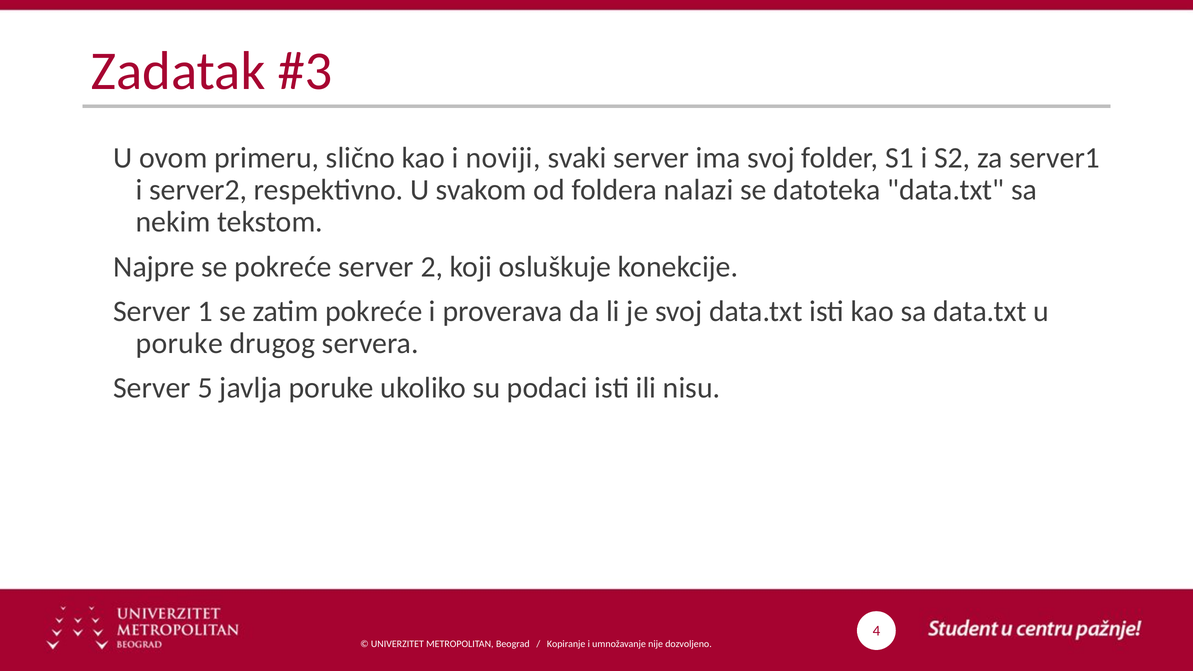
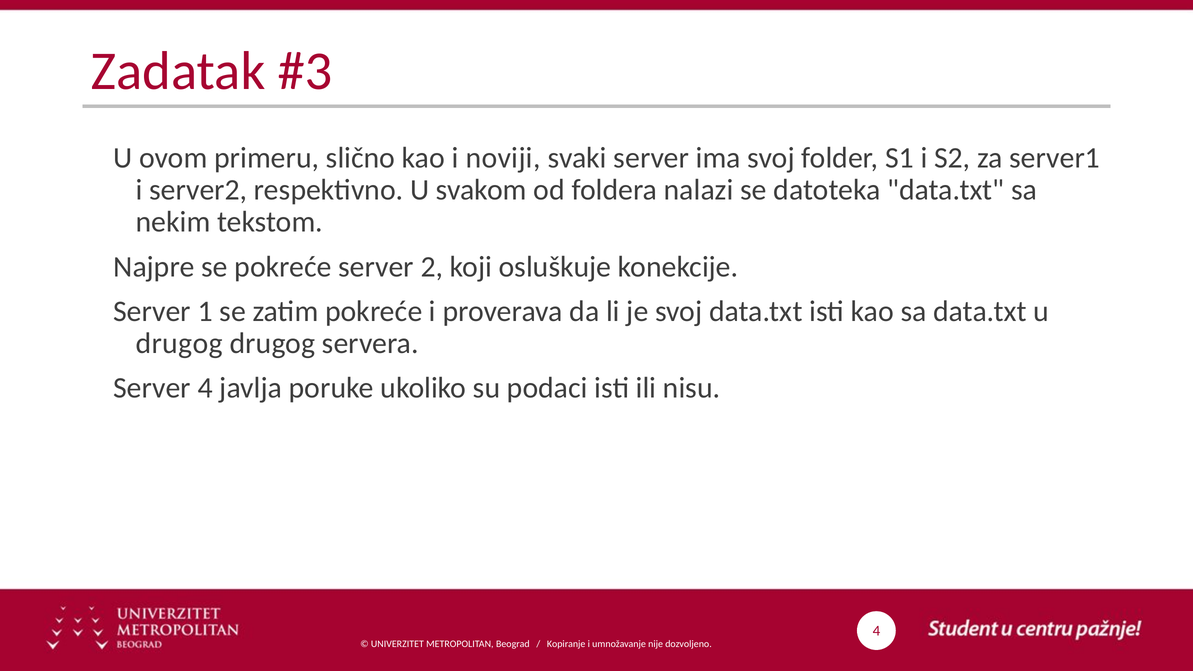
poruke: poruke -> drugog (179, 344)
Server 5: 5 -> 4 (205, 388)
